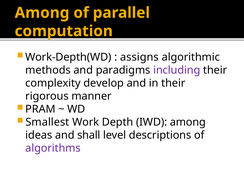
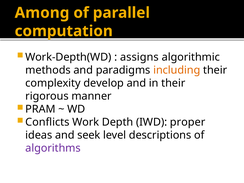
including colour: purple -> orange (177, 70)
Smallest: Smallest -> Conflicts (47, 122)
IWD among: among -> proper (188, 122)
shall: shall -> seek (89, 135)
